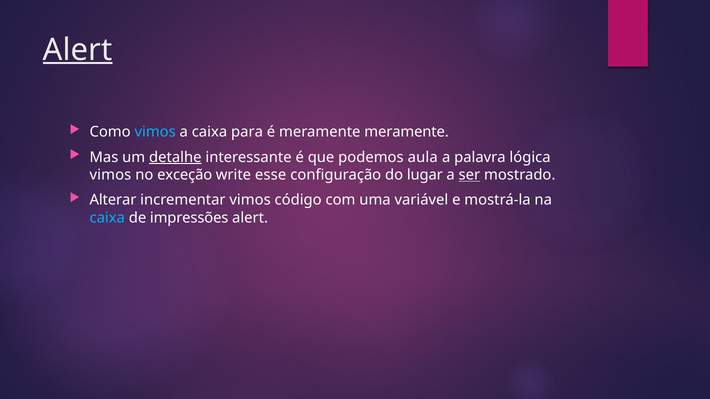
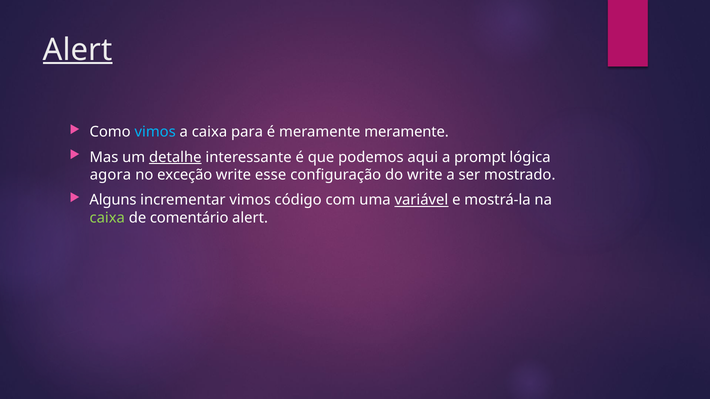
aula: aula -> aqui (423, 157)
palavra: palavra -> prompt (480, 157)
vimos: vimos -> agora (110, 175)
do lugar: lugar -> write (425, 175)
ser underline: present -> none (469, 175)
Alterar: Alterar -> Alguns (113, 200)
variável underline: none -> present (421, 200)
caixa colour: light blue -> light green (107, 218)
impressões: impressões -> comentário (189, 218)
